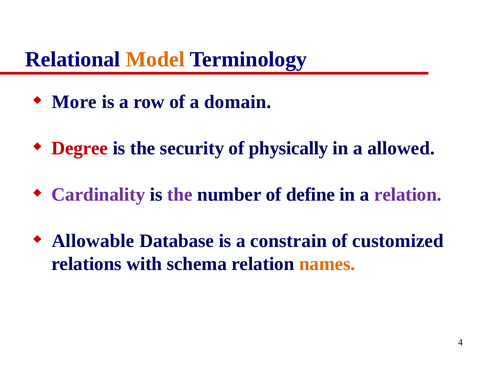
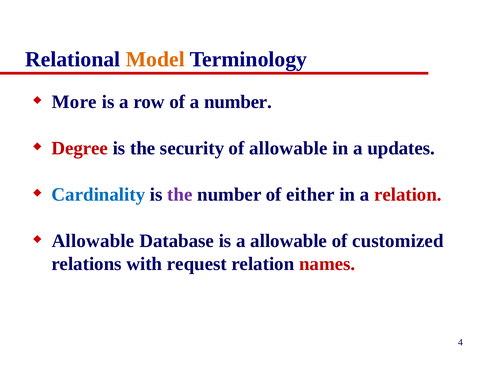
a domain: domain -> number (238, 102)
of physically: physically -> allowable (288, 148)
allowed: allowed -> updates (401, 148)
Cardinality colour: purple -> blue (98, 195)
define: define -> either (310, 195)
relation colour: purple -> red (408, 195)
a constrain: constrain -> allowable (289, 241)
schema: schema -> request (197, 264)
names colour: orange -> red (327, 264)
